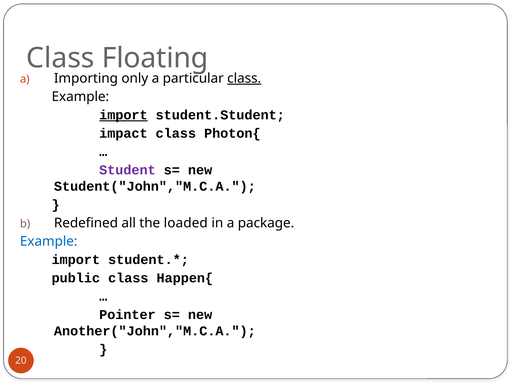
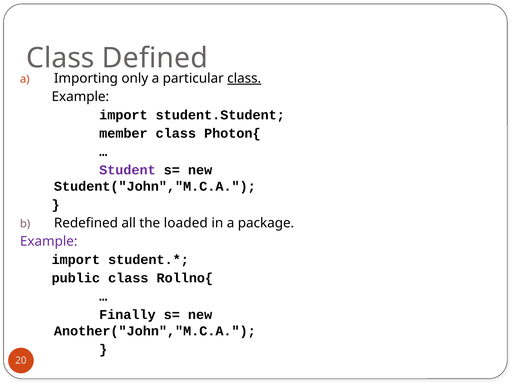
Floating: Floating -> Defined (155, 58)
import underline: present -> none (123, 115)
impact: impact -> member (123, 133)
Example colour: blue -> purple (49, 241)
Happen{: Happen{ -> Rollno{ (185, 277)
Pointer: Pointer -> Finally (127, 314)
